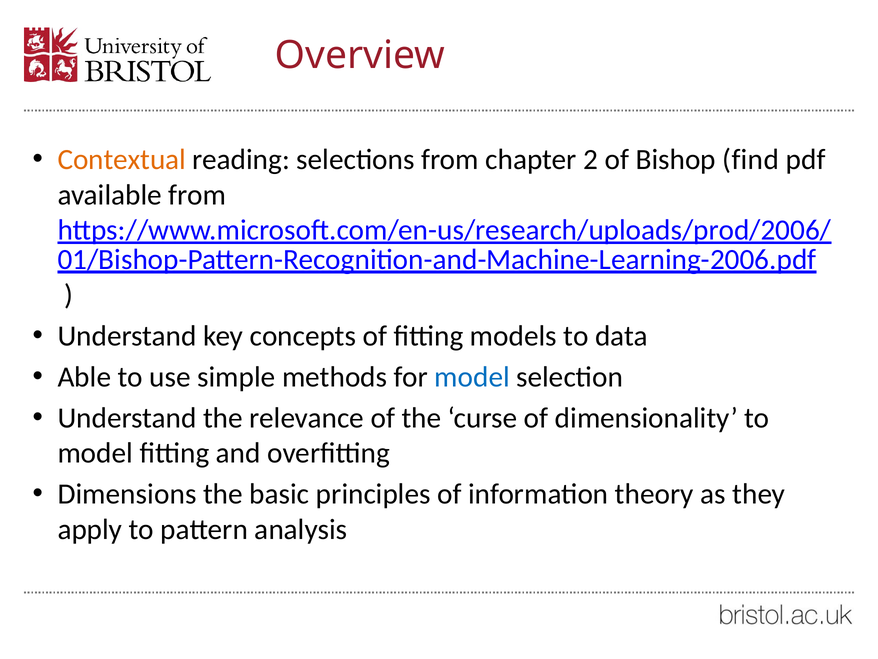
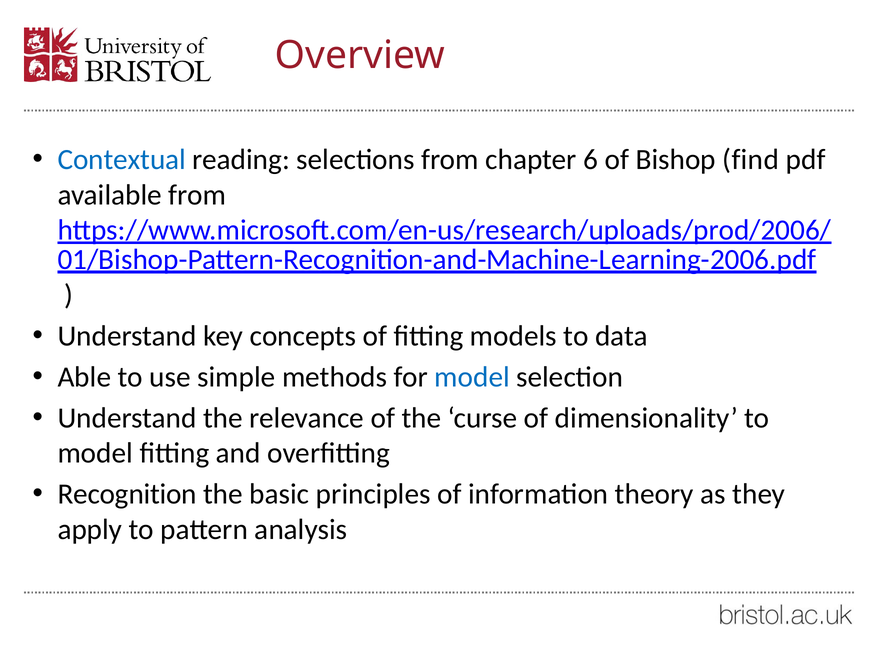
Contextual colour: orange -> blue (122, 160)
2: 2 -> 6 (591, 160)
Dimensions: Dimensions -> Recognition (127, 494)
